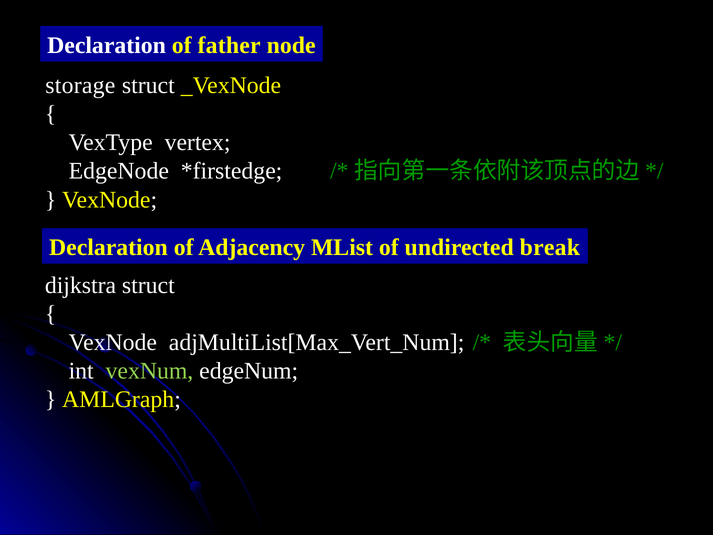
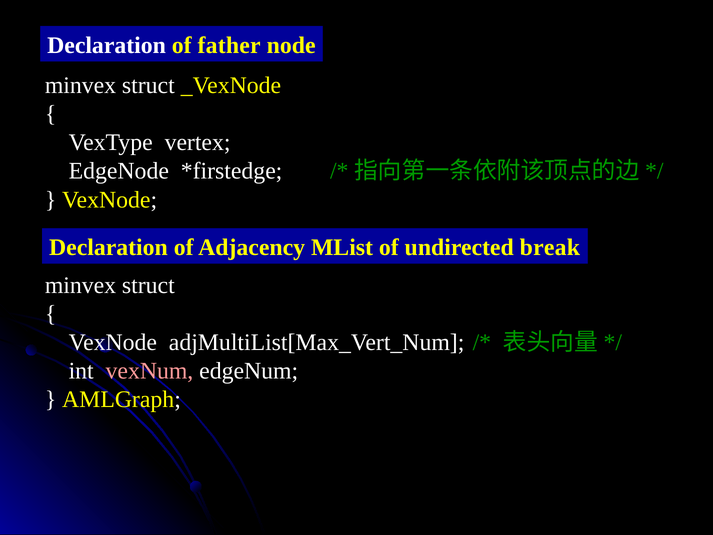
storage: storage -> minvex (80, 85)
dijkstra: dijkstra -> minvex (80, 285)
vexNum colour: light green -> pink (149, 371)
